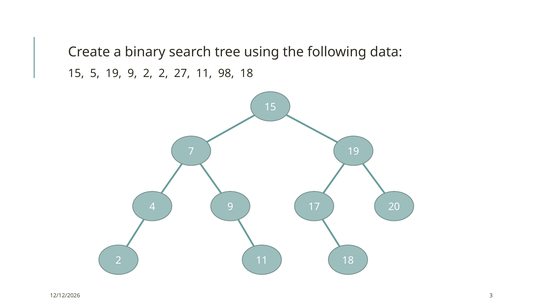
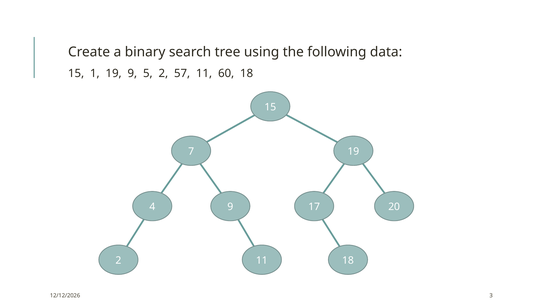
5: 5 -> 1 (95, 73)
9 2: 2 -> 5 (148, 73)
27: 27 -> 57 (182, 73)
98: 98 -> 60 (226, 73)
